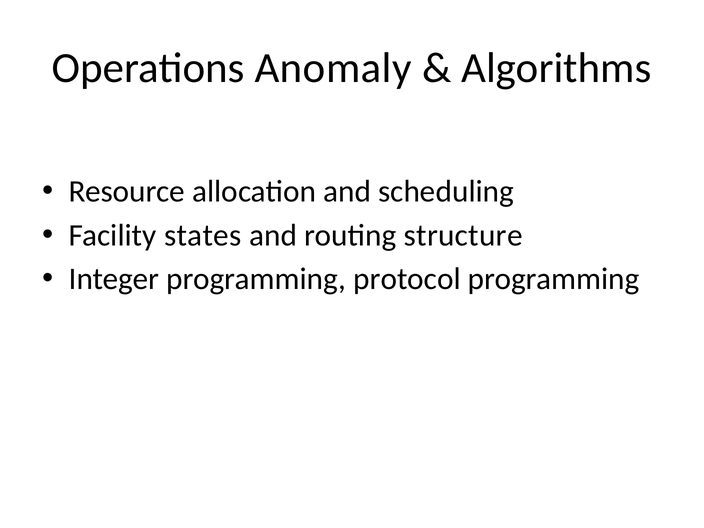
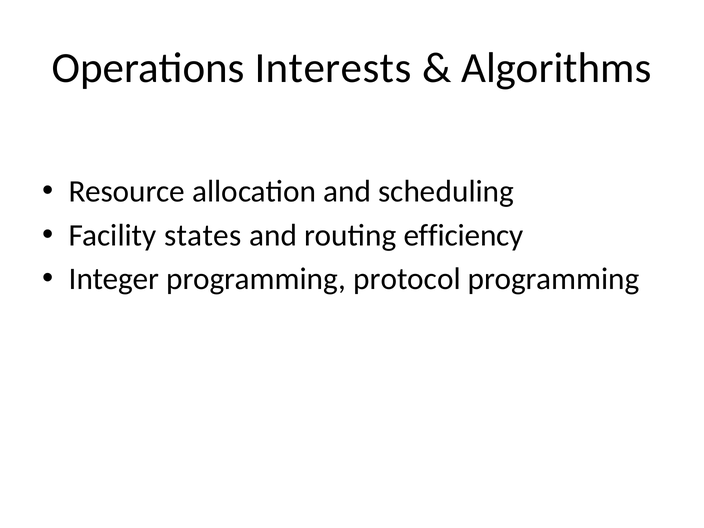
Anomaly: Anomaly -> Interests (333, 68)
structure: structure -> efficiency (463, 235)
